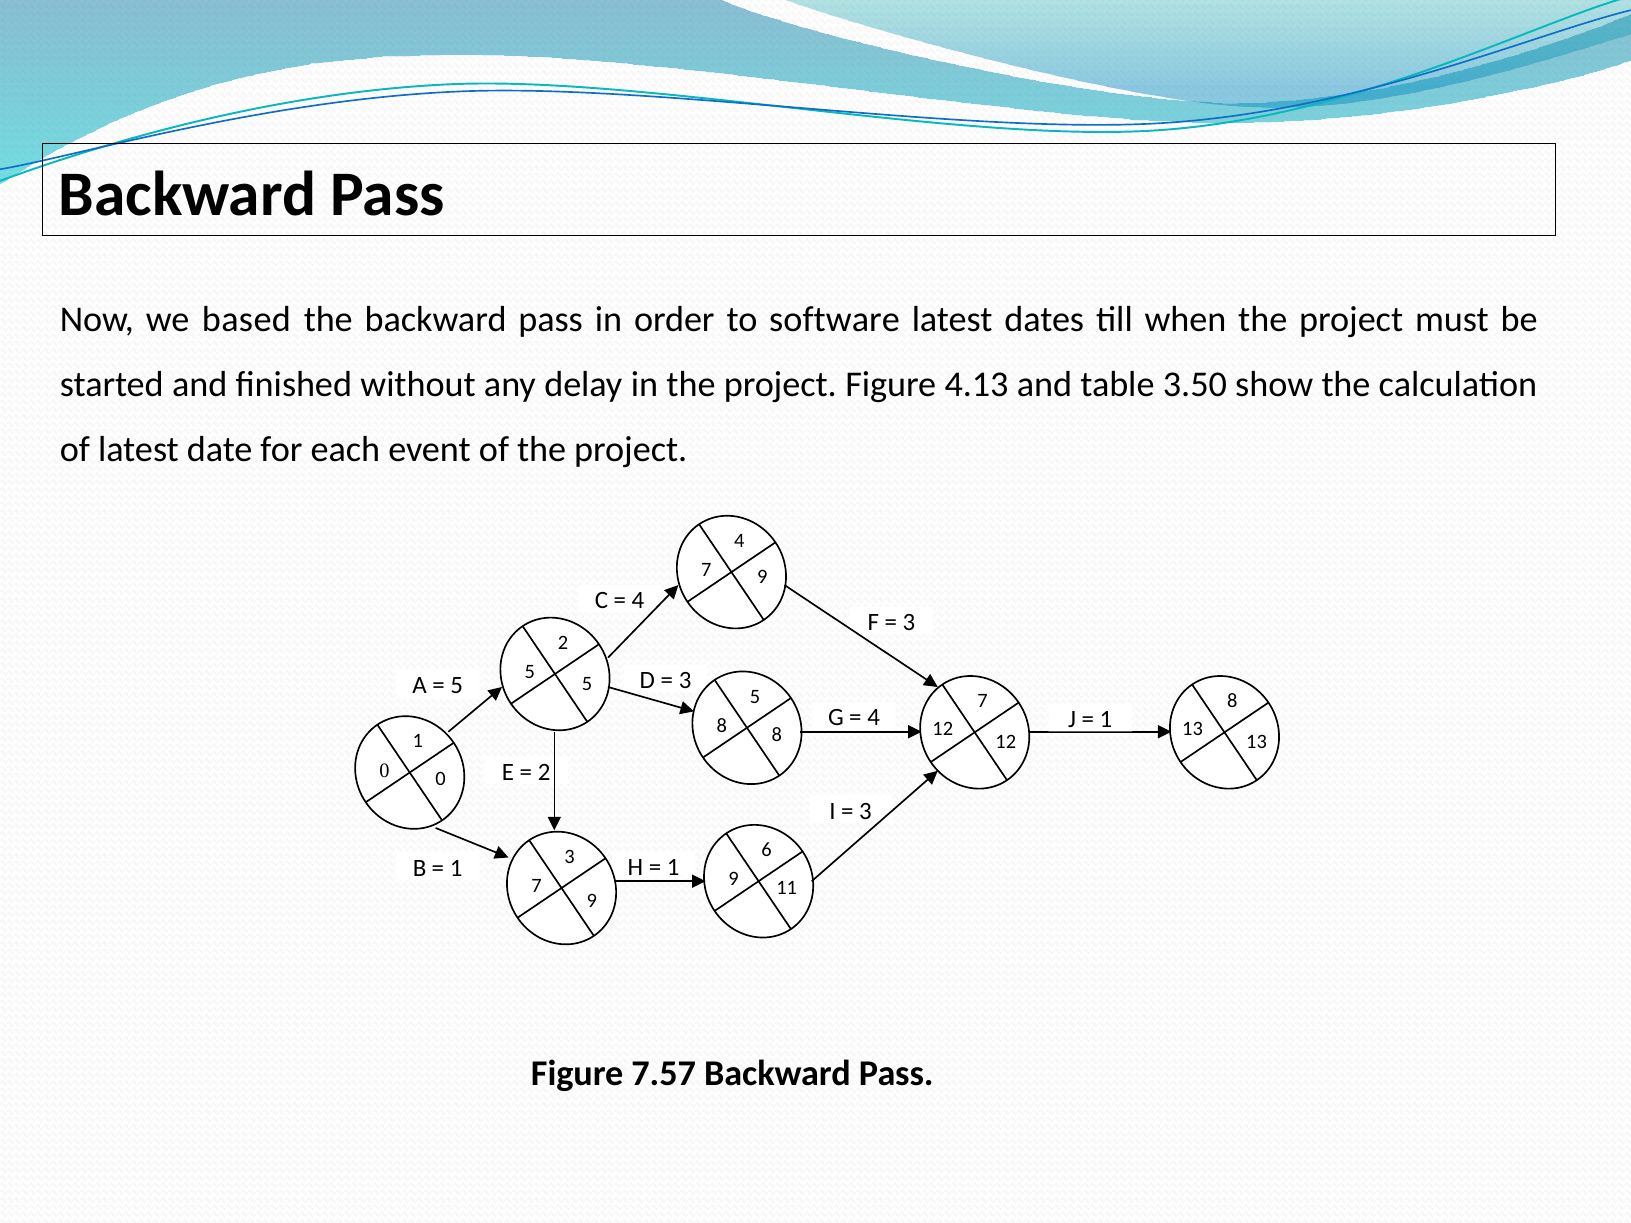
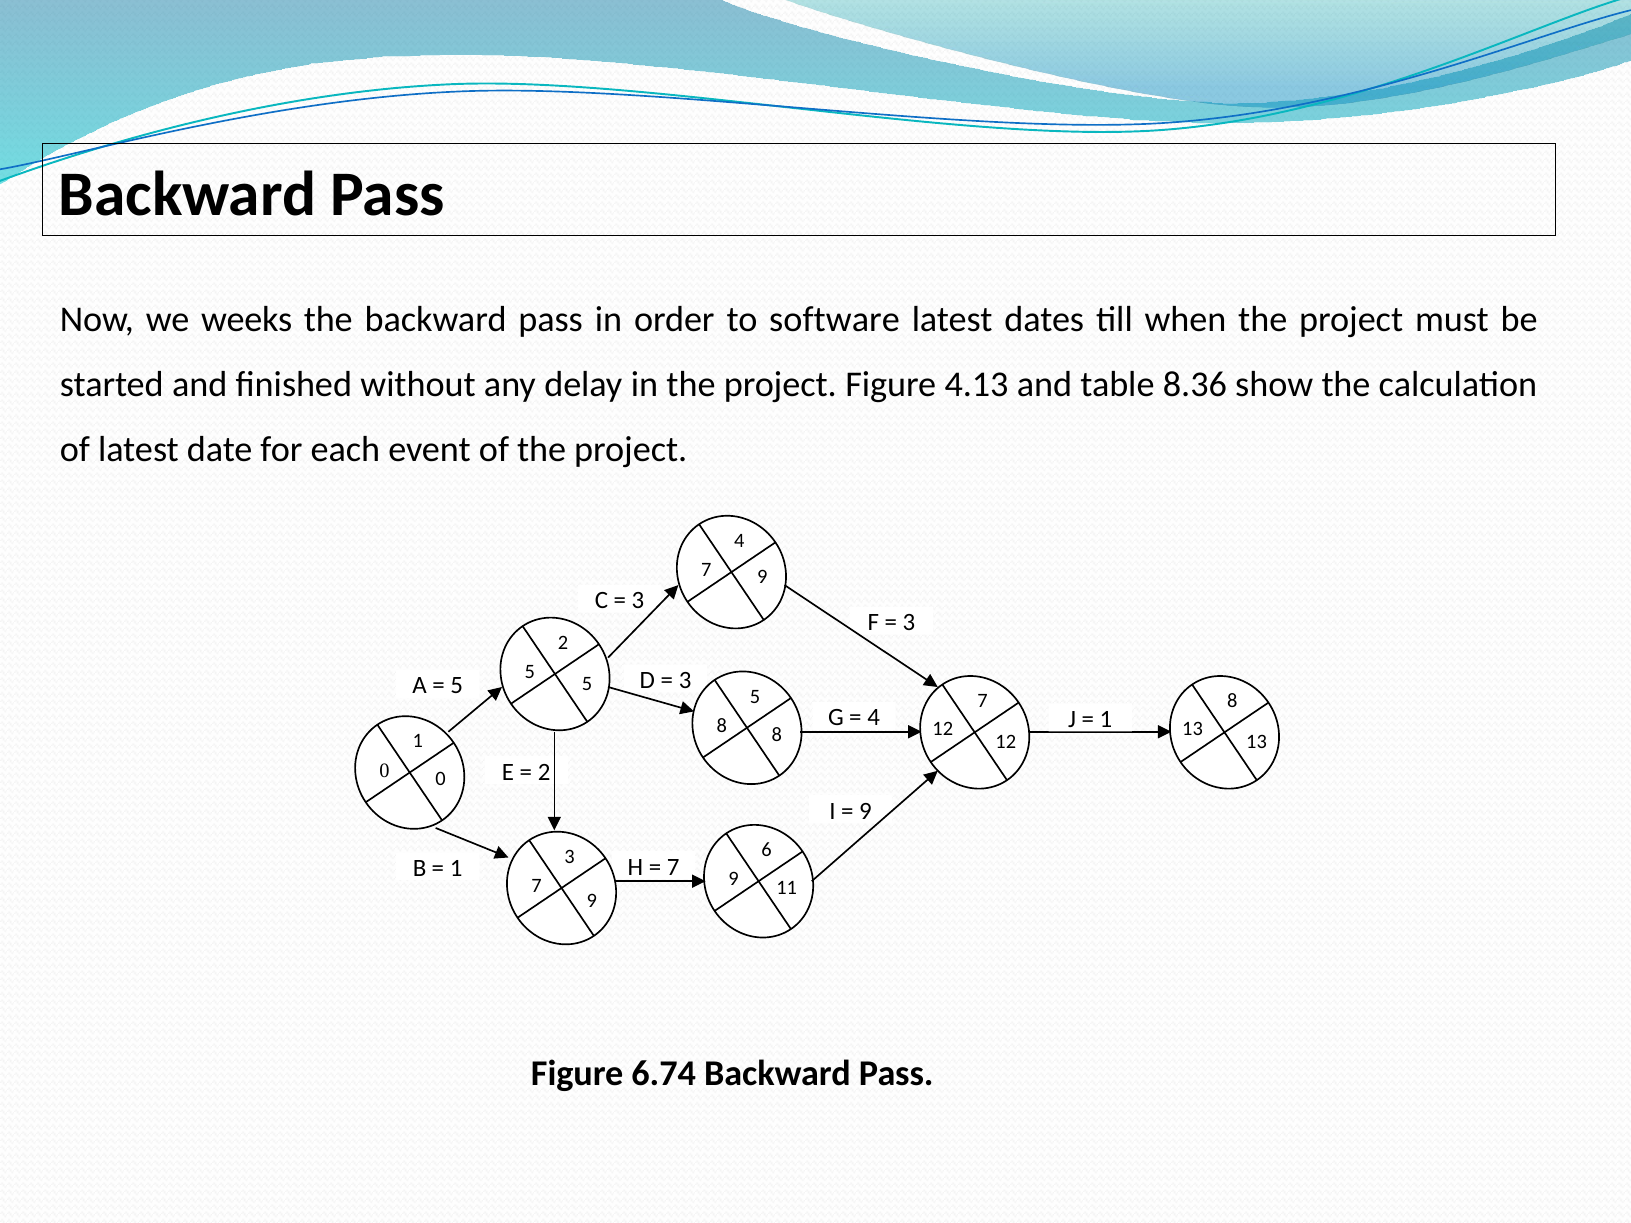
based: based -> weeks (247, 320)
3.50: 3.50 -> 8.36 (1195, 385)
4: 4 -> 3 (638, 600)
3: 3 -> 9 (866, 811)
1: 1 -> 7 (673, 867)
7.57: 7.57 -> 6.74 (664, 1074)
